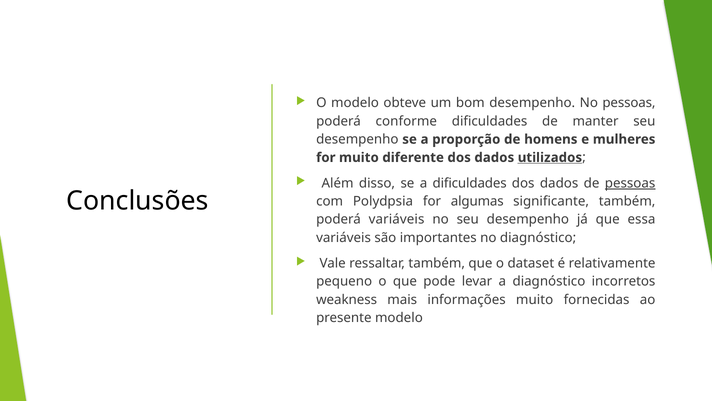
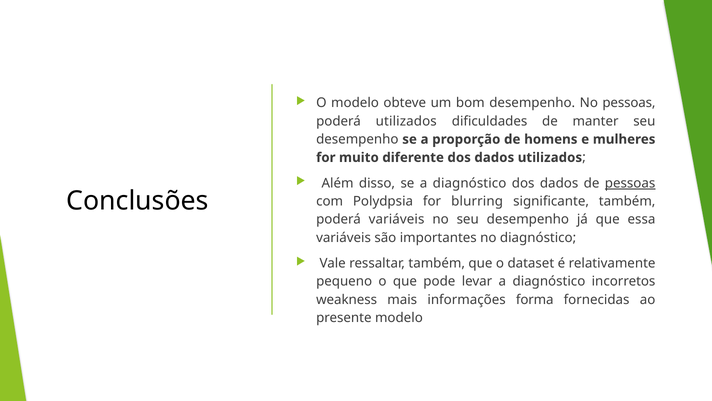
poderá conforme: conforme -> utilizados (406, 121)
utilizados underline: present -> none (550, 157)
se a dificuldades: dificuldades -> diagnóstico (470, 183)
algumas: algumas -> blurring (477, 201)
informações muito: muito -> forma (535, 299)
